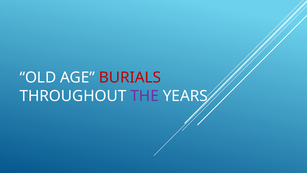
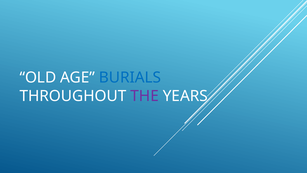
BURIALS colour: red -> blue (130, 77)
